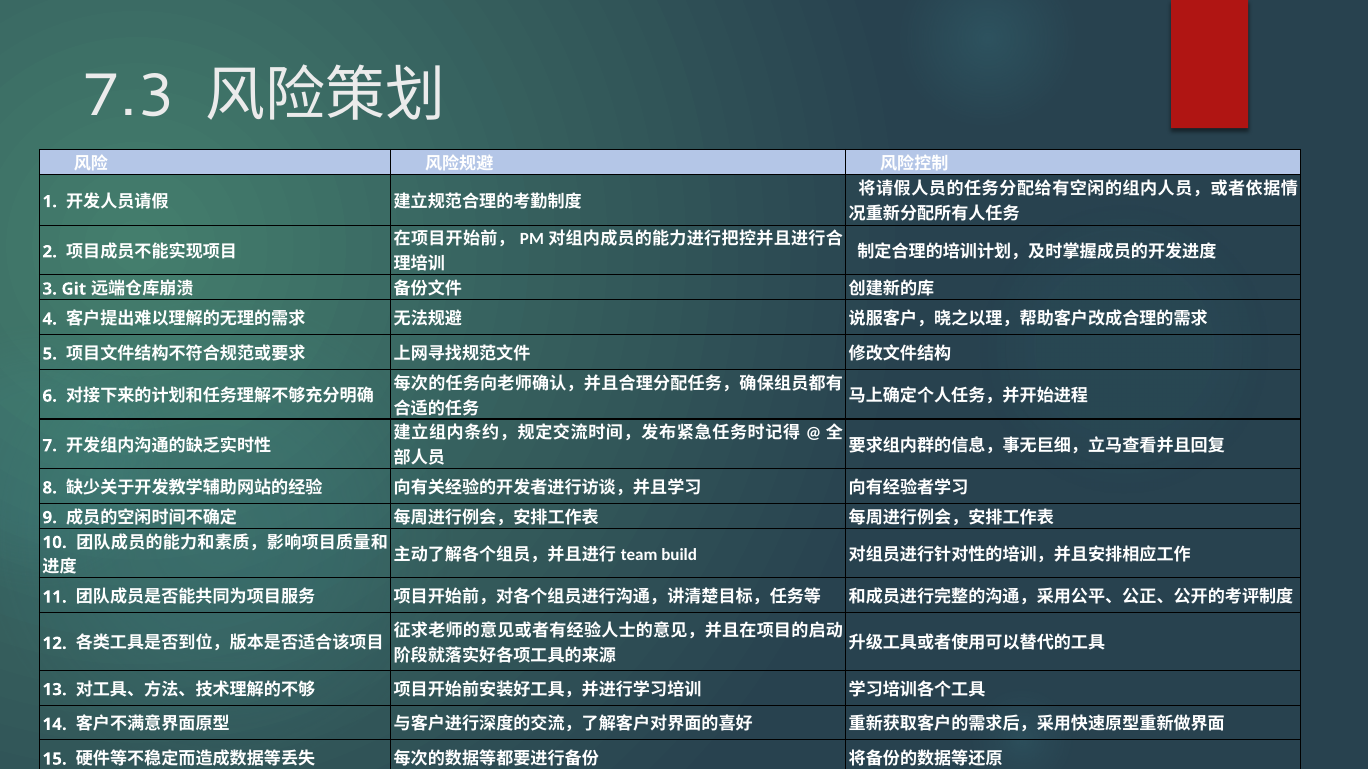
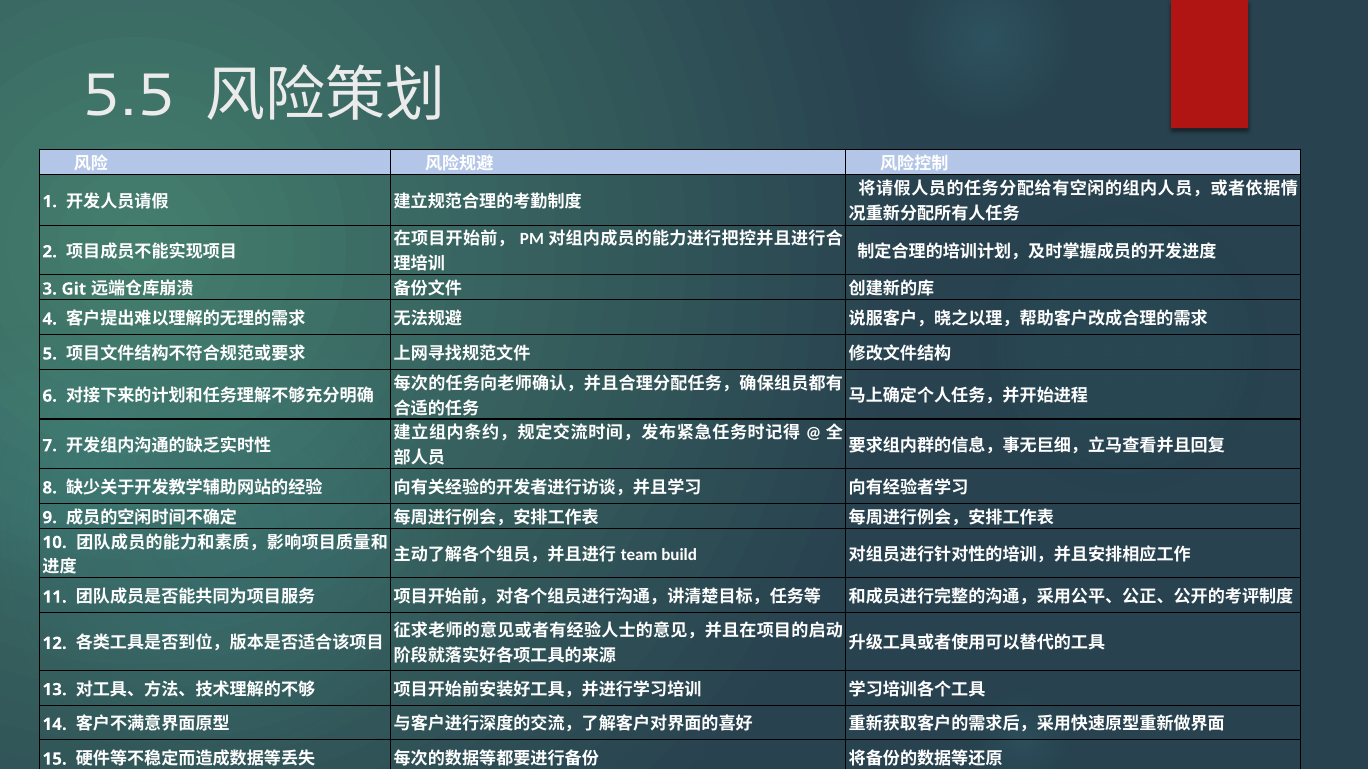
7.3: 7.3 -> 5.5 (129, 96)
